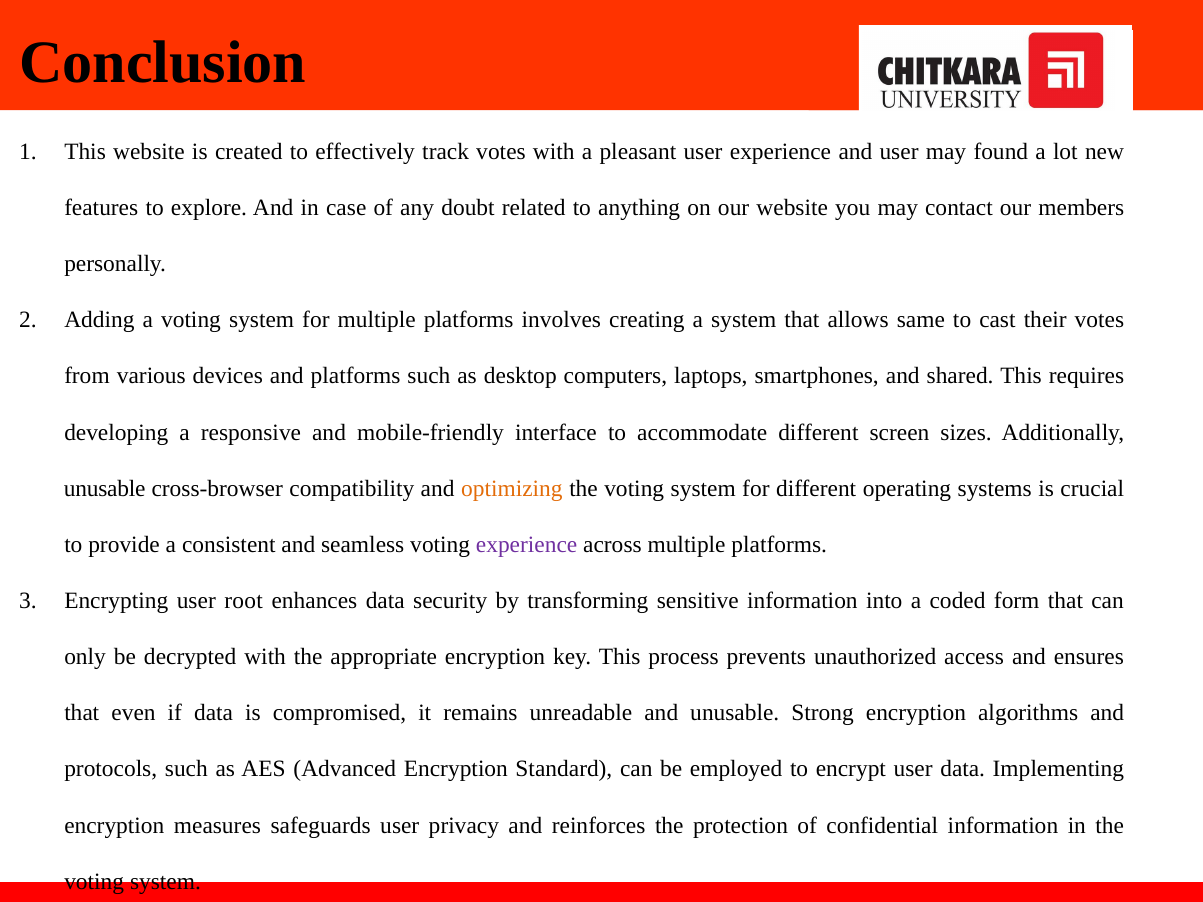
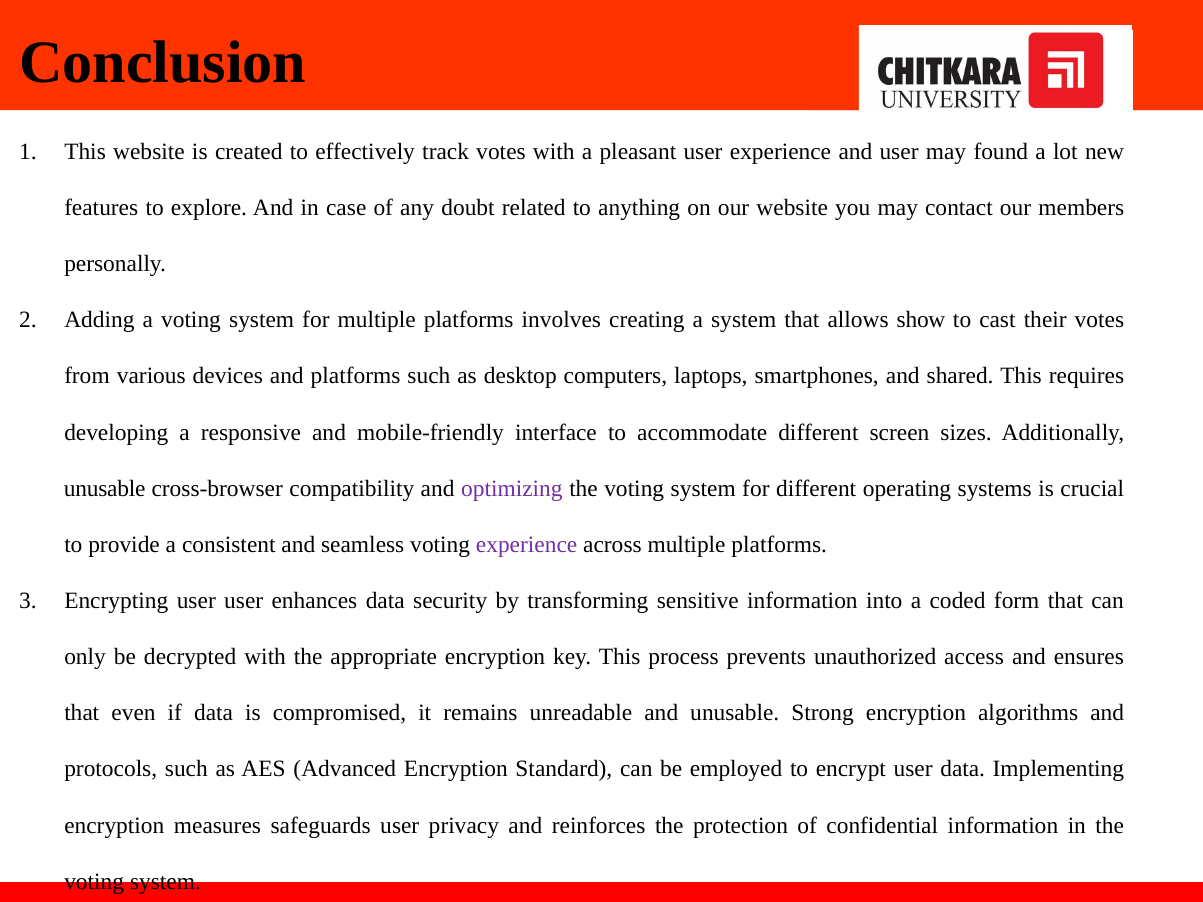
same: same -> show (921, 320)
optimizing colour: orange -> purple (512, 489)
user root: root -> user (244, 601)
